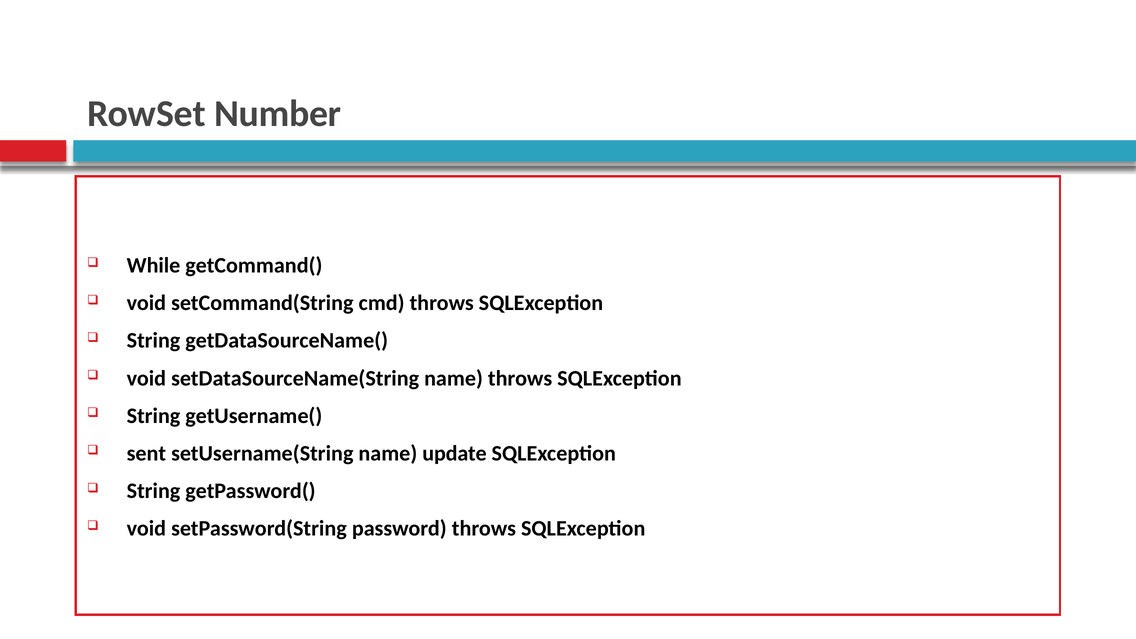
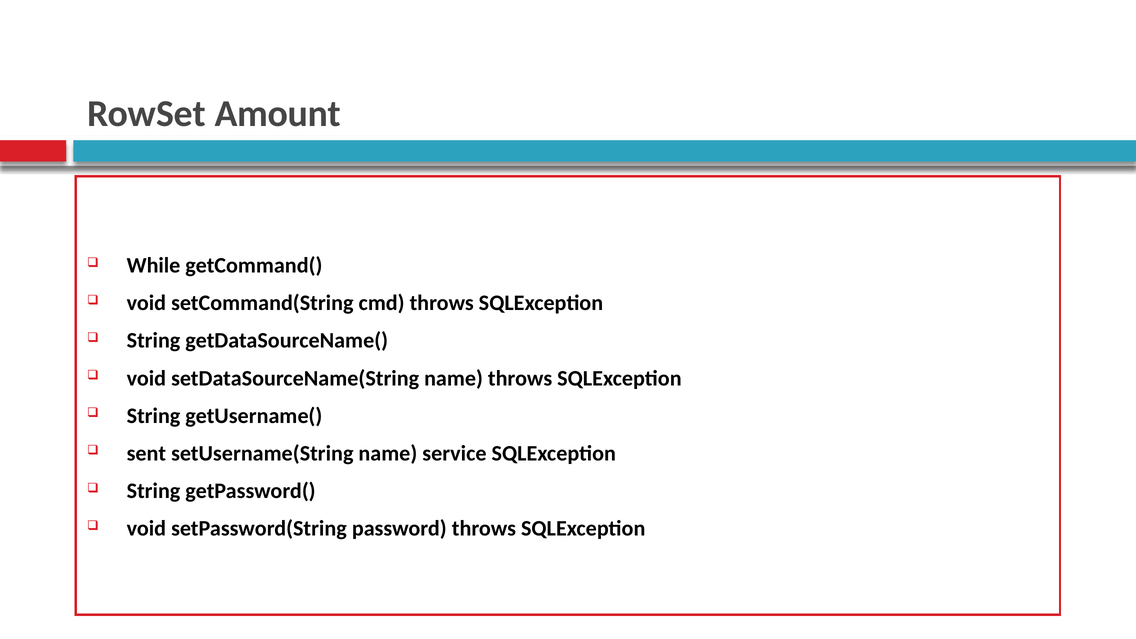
Number: Number -> Amount (278, 114)
update: update -> service (454, 453)
